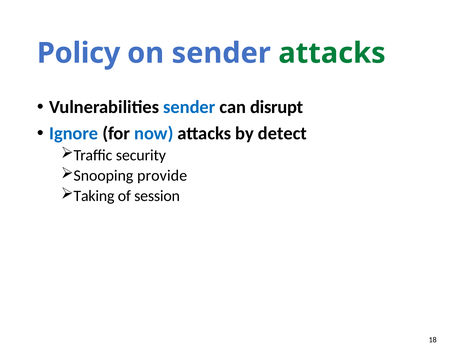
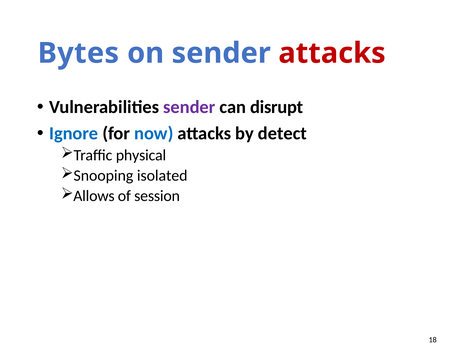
Policy: Policy -> Bytes (78, 53)
attacks colour: green -> red (332, 53)
sender colour: blue -> purple (189, 107)
security: security -> physical (141, 155)
provide: provide -> isolated (162, 175)
Taking: Taking -> Allows (94, 196)
